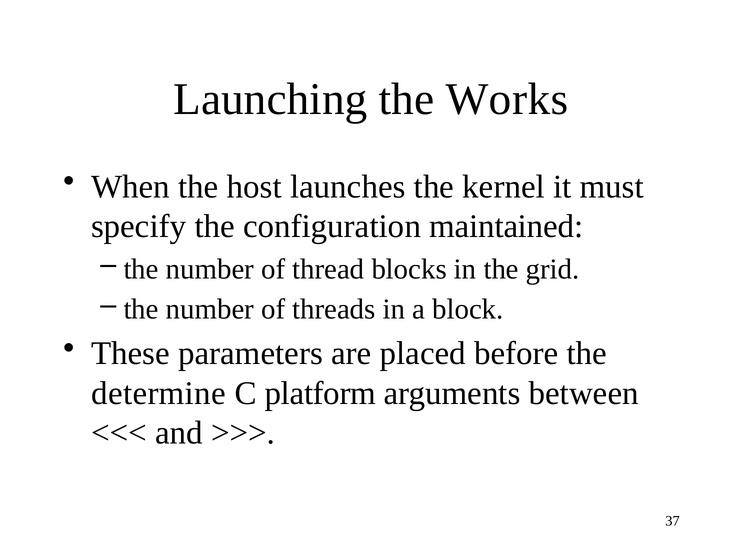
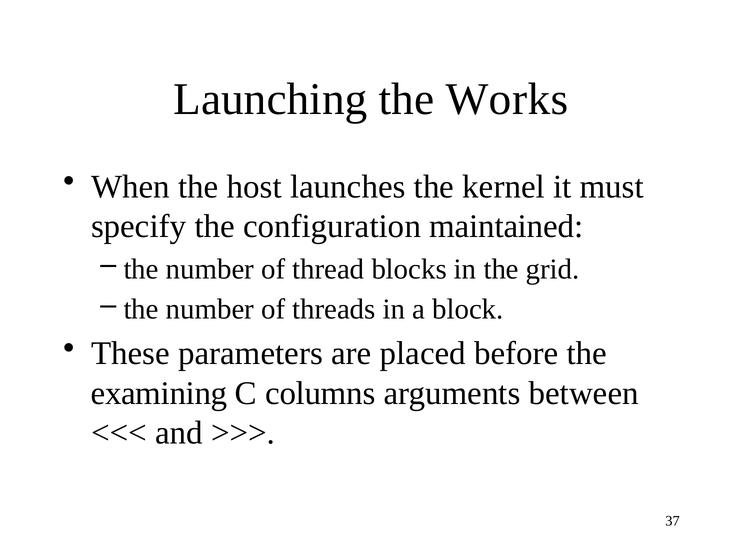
determine: determine -> examining (159, 393)
platform: platform -> columns (320, 393)
